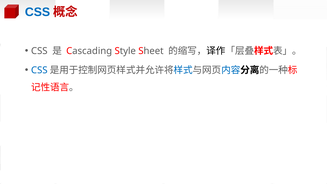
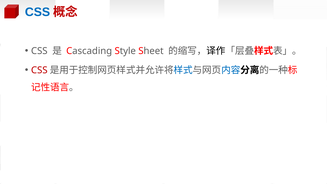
CSS colour: blue -> red (39, 70)
